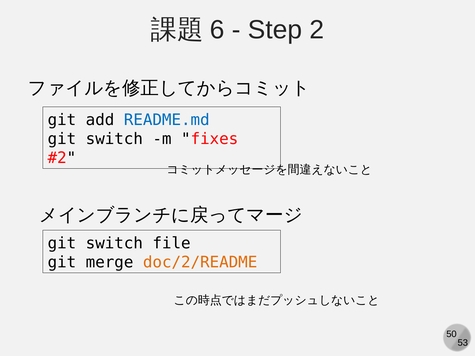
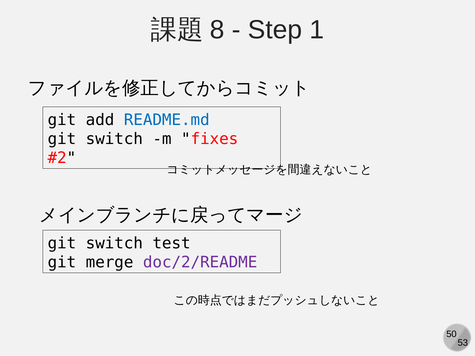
6: 6 -> 8 (217, 30)
2: 2 -> 1 (317, 30)
file: file -> test (172, 243)
doc/2/README colour: orange -> purple (200, 262)
